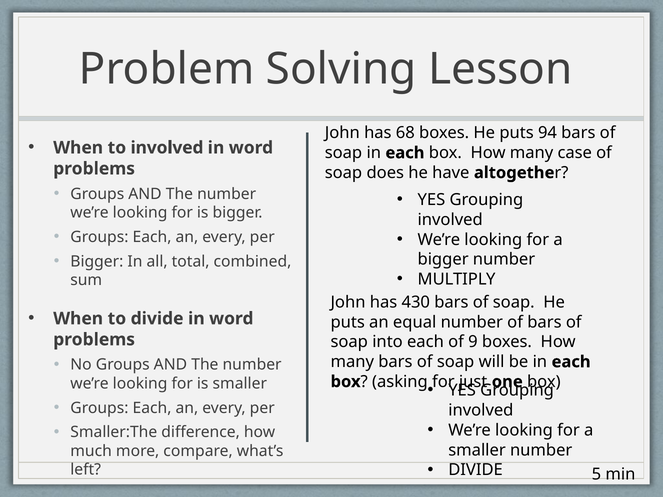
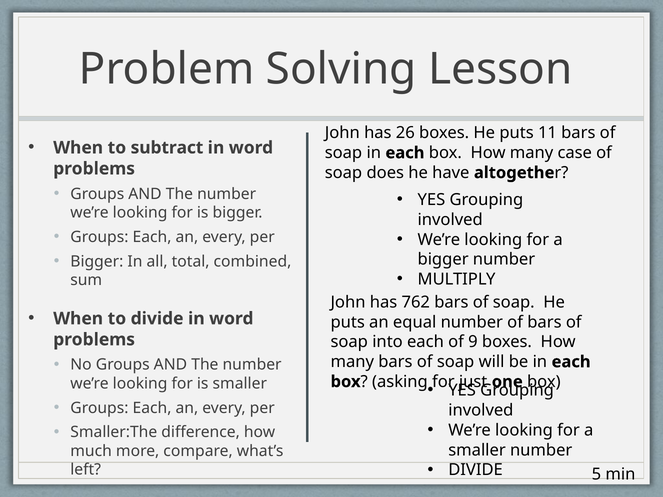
68: 68 -> 26 (405, 133)
94: 94 -> 11 (547, 133)
to involved: involved -> subtract (167, 148)
430: 430 -> 762 (416, 302)
